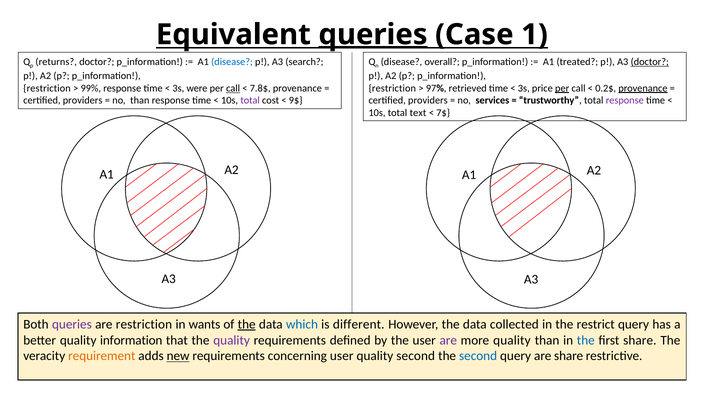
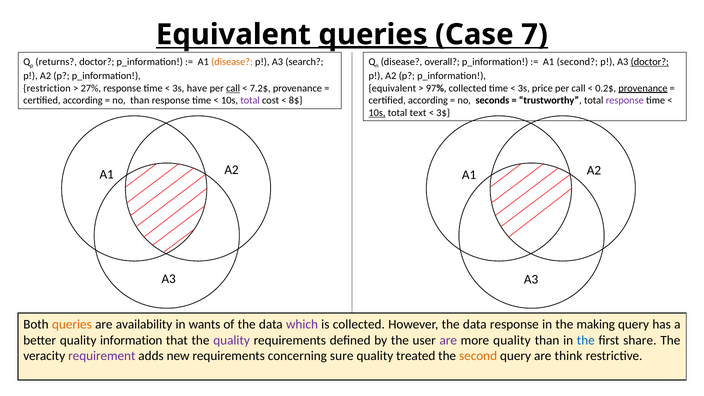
1: 1 -> 7 (534, 35)
A1 treated: treated -> second (577, 62)
disease colour: blue -> orange (232, 62)
99%: 99% -> 27% (91, 88)
were: were -> have (197, 88)
7.8$: 7.8$ -> 7.2$ (260, 88)
restriction: restriction -> equivalent (392, 88)
97% retrieved: retrieved -> collected (468, 88)
per underline: present -> none (562, 88)
providers: providers -> according (83, 100)
9$: 9$ -> 8$ (296, 100)
providers: providers -> according (428, 100)
services: services -> seconds (492, 100)
10s underline: none -> present (377, 113)
7$: 7$ -> 3$ (443, 113)
queries colour: purple -> orange (72, 324)
are restriction: restriction -> availability (144, 324)
the underline: present -> none (247, 324)
which colour: blue -> purple (302, 324)
is different: different -> collected (359, 324)
data collected: collected -> response (514, 324)
restrict: restrict -> making (596, 324)
requirement colour: orange -> purple (102, 356)
new underline: present -> none (178, 356)
concerning user: user -> sure (342, 356)
quality second: second -> treated (416, 356)
second colour: blue -> orange (478, 356)
are share: share -> think (569, 356)
